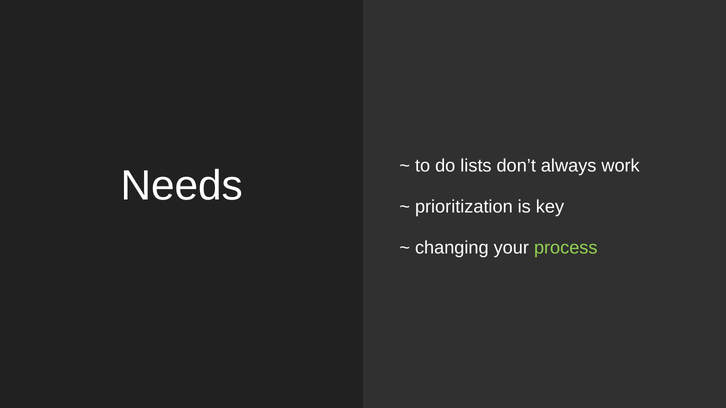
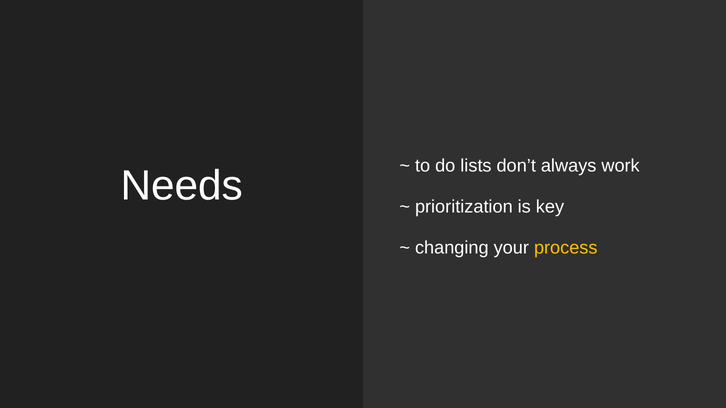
process colour: light green -> yellow (566, 248)
